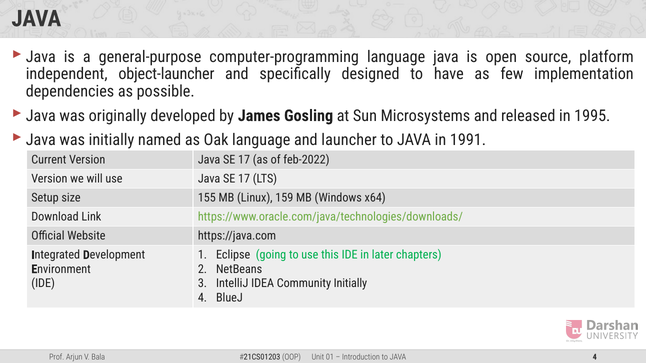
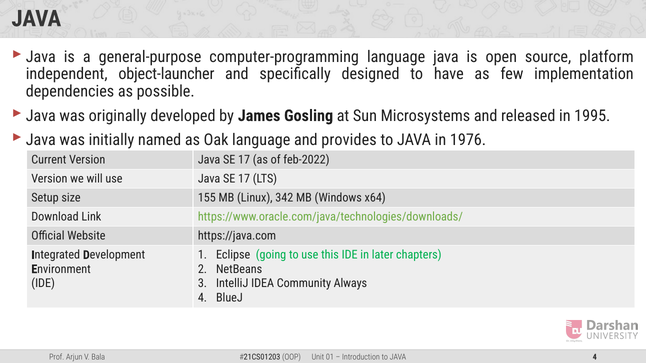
launcher: launcher -> provides (349, 140)
1991: 1991 -> 1976 (468, 140)
159: 159 -> 342 (284, 198)
Community Initially: Initially -> Always (350, 284)
